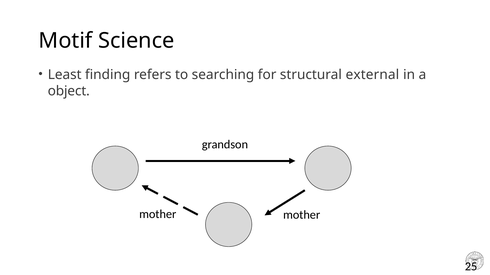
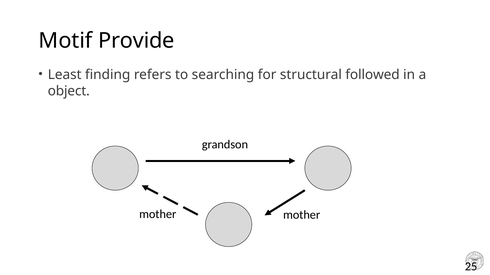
Science: Science -> Provide (136, 41)
external: external -> followed (373, 75)
